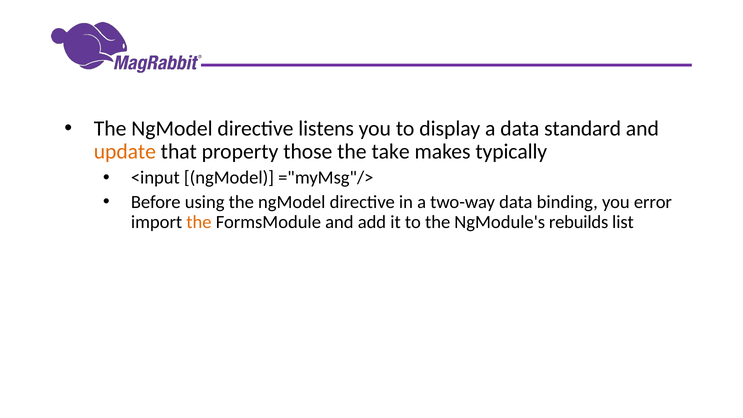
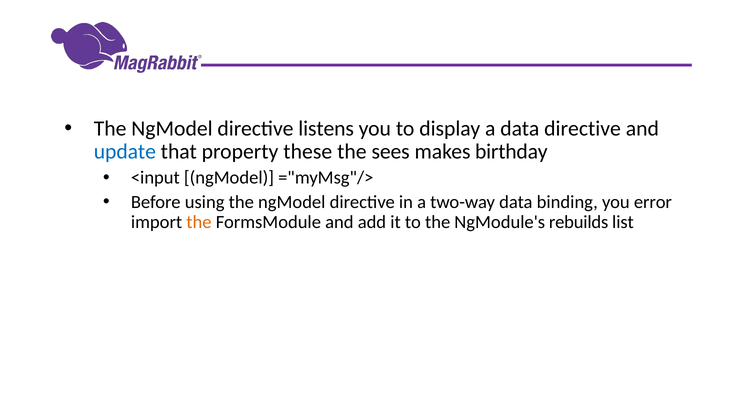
data standard: standard -> directive (583, 128)
update colour: orange -> blue (125, 152)
those: those -> these (308, 152)
take: take -> sees (391, 152)
typically: typically -> birthday (511, 152)
